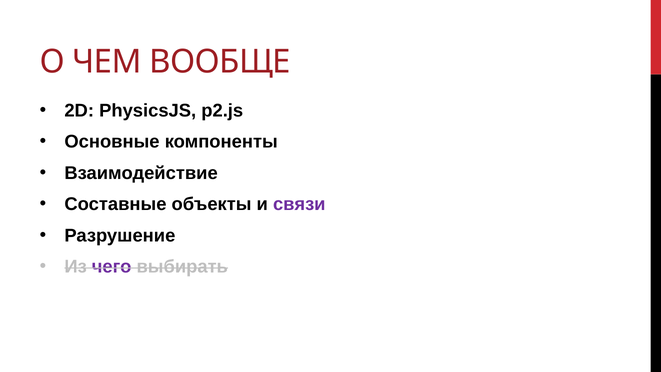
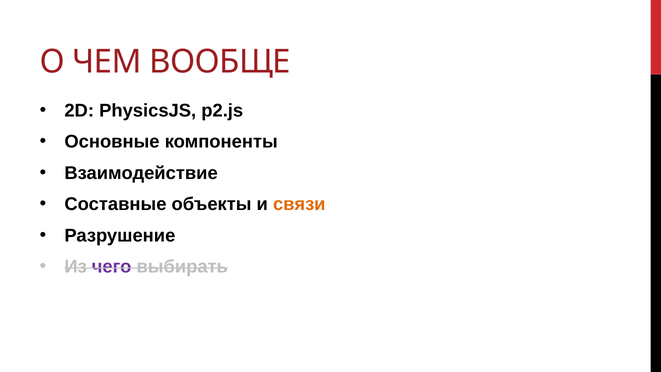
связи colour: purple -> orange (299, 204)
